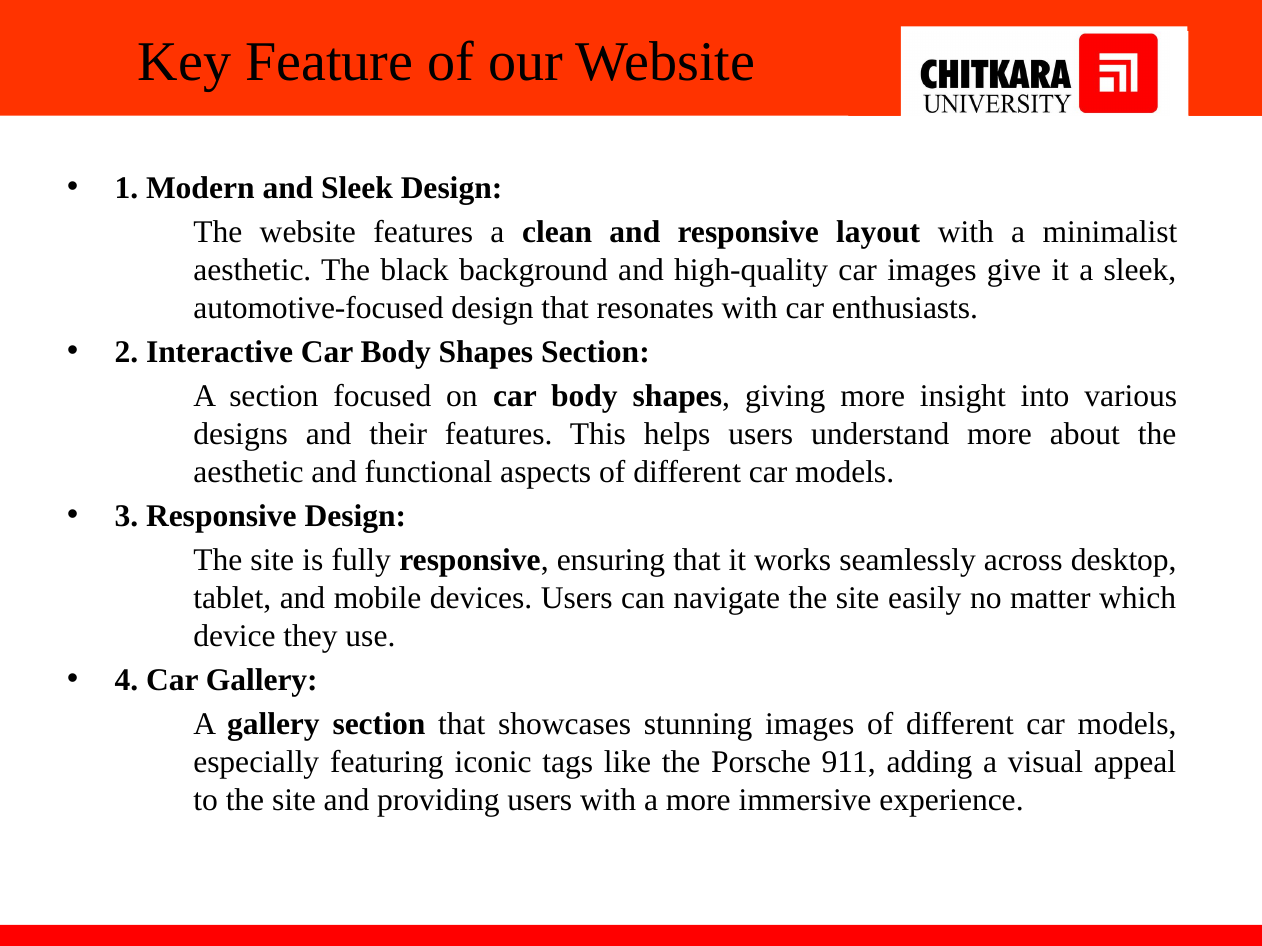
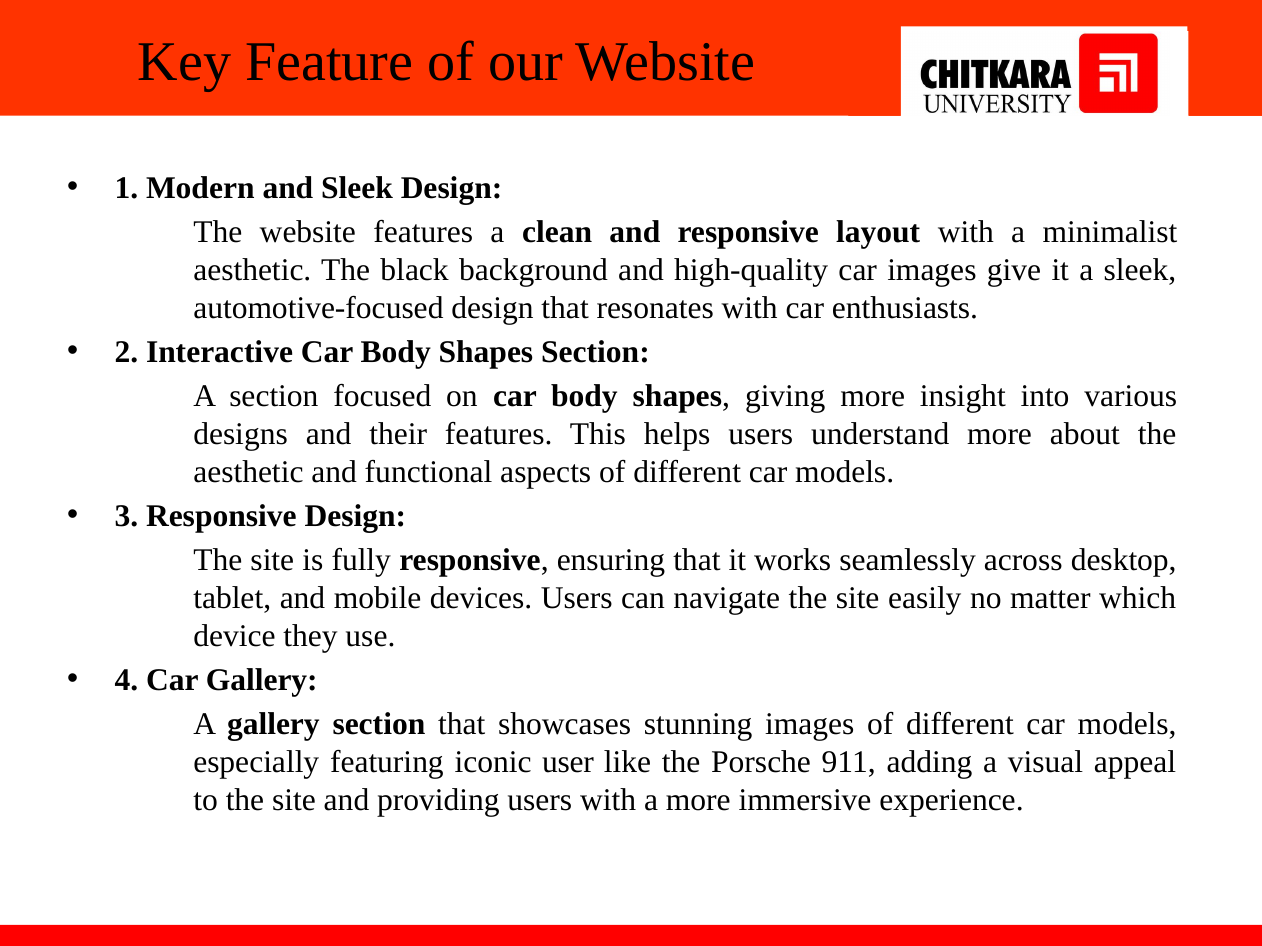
tags: tags -> user (568, 763)
